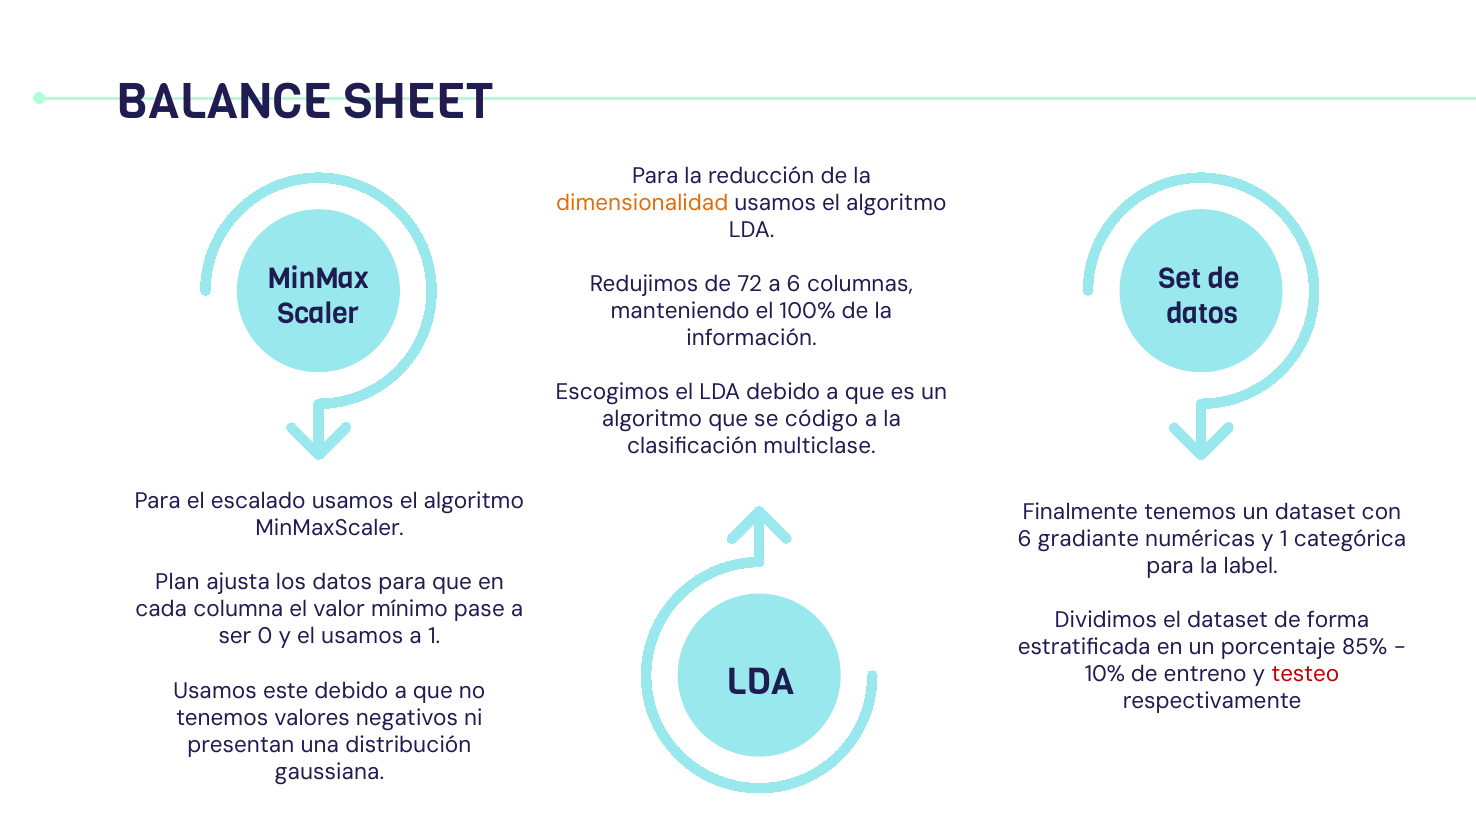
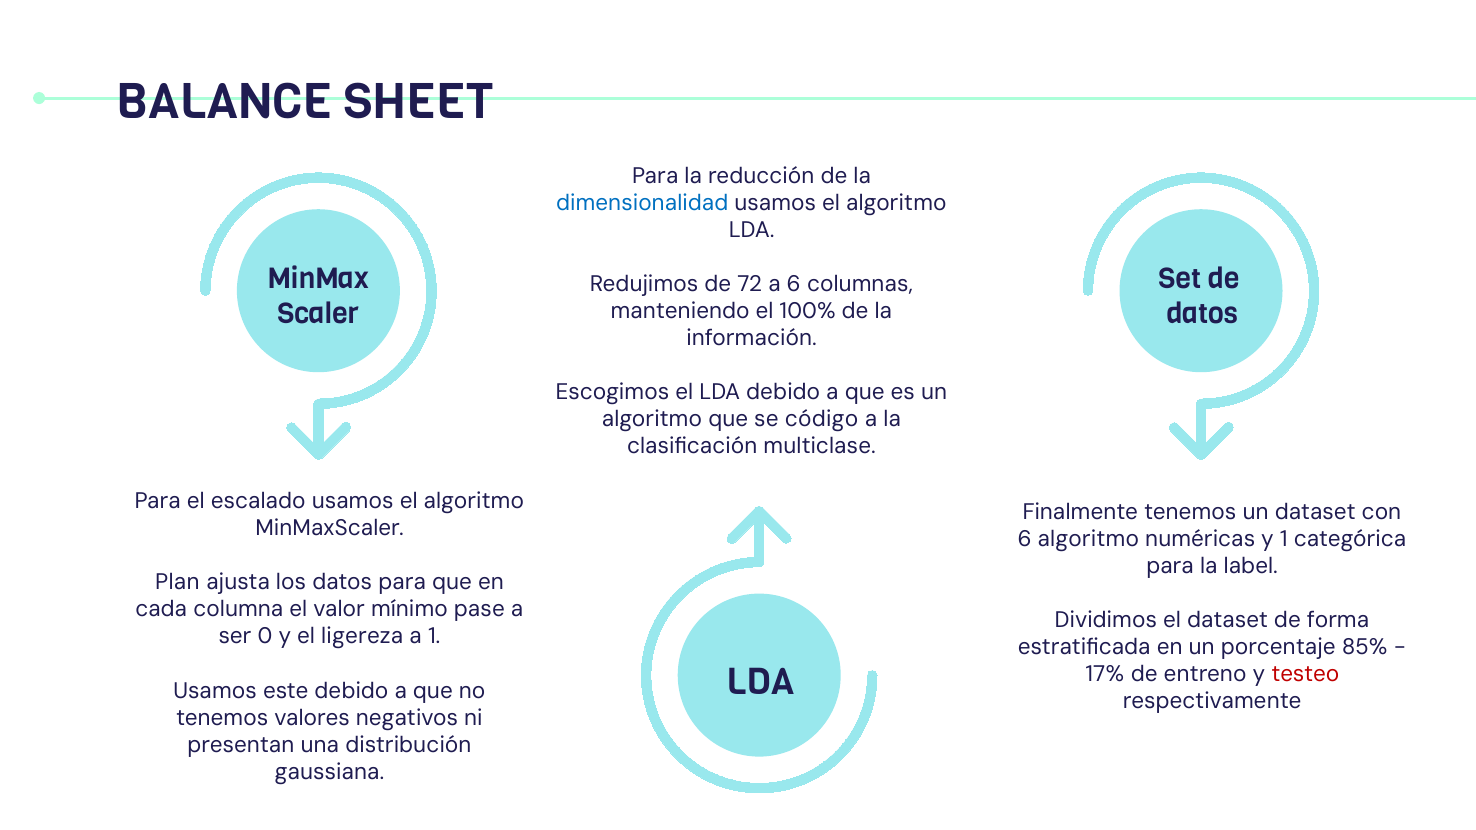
dimensionalidad colour: orange -> blue (642, 203)
6 gradiante: gradiante -> algoritmo (1088, 539)
el usamos: usamos -> ligereza (362, 637)
10%: 10% -> 17% (1105, 675)
